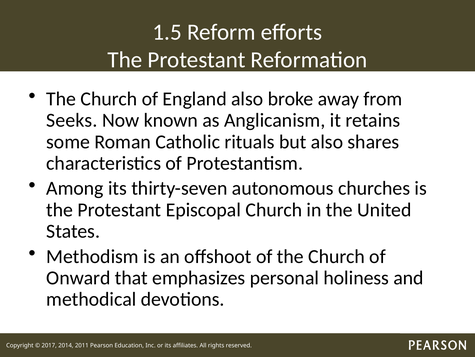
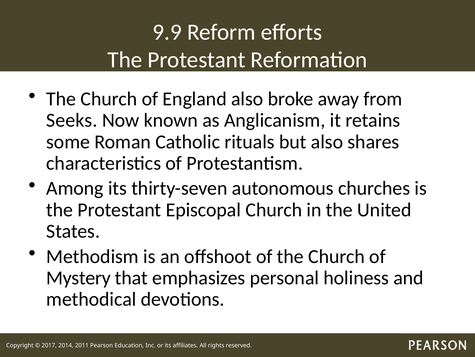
1.5: 1.5 -> 9.9 (167, 32)
Onward: Onward -> Mystery (78, 277)
